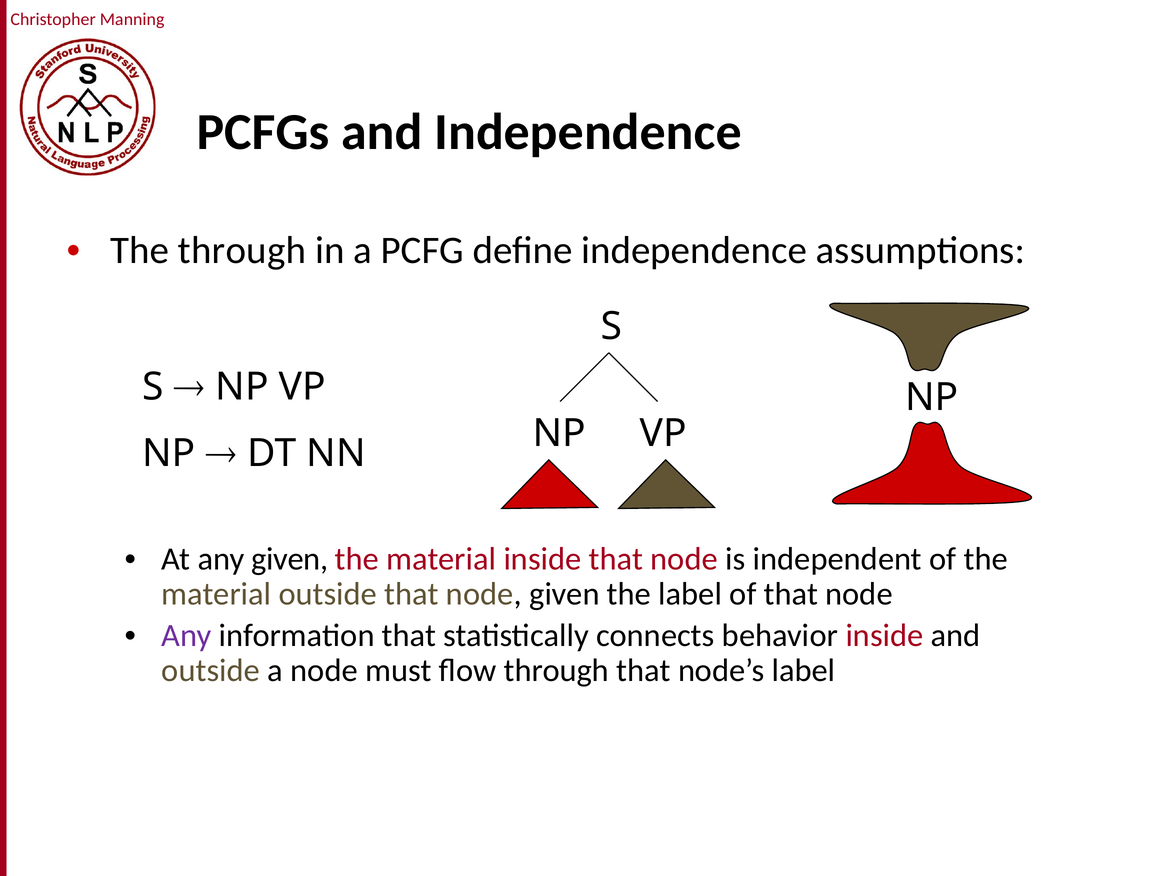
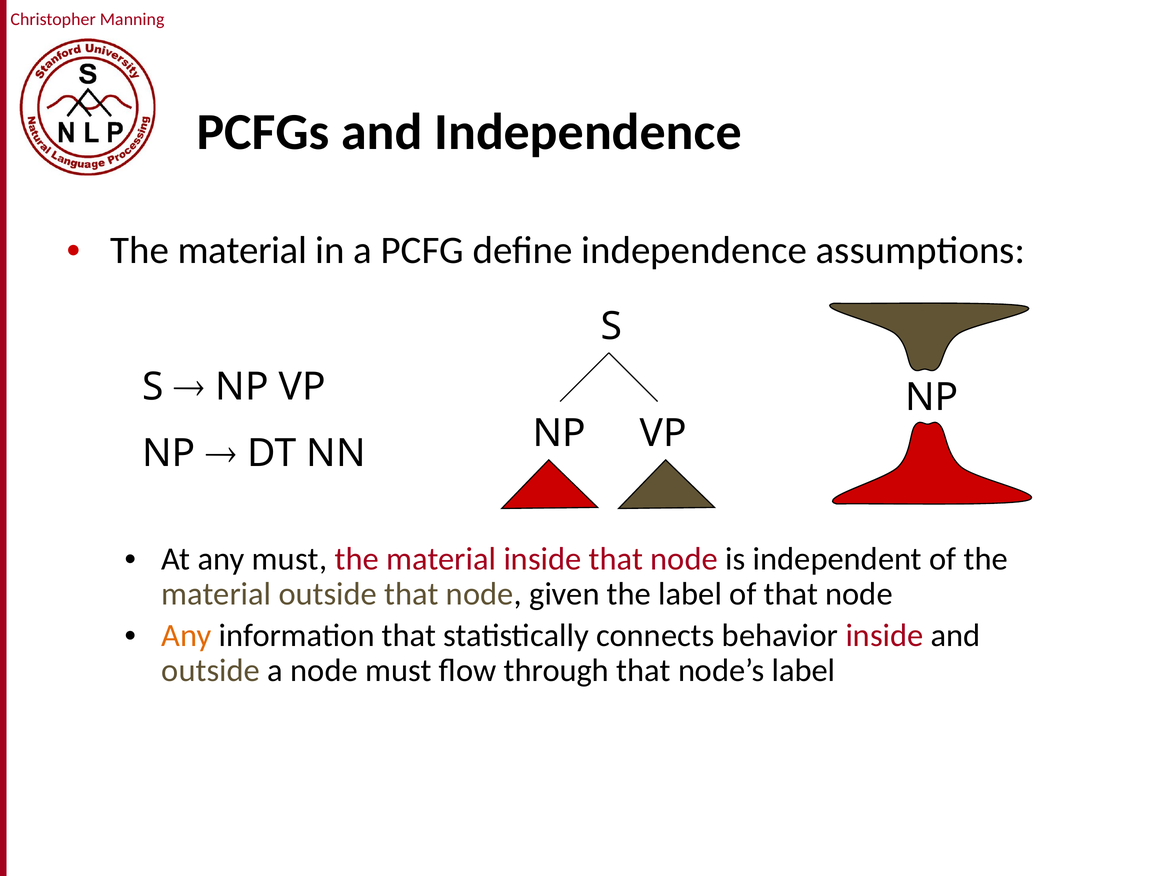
through: through -> material (242, 251)
any given: given -> must (289, 560)
Any colour: purple -> orange (187, 636)
